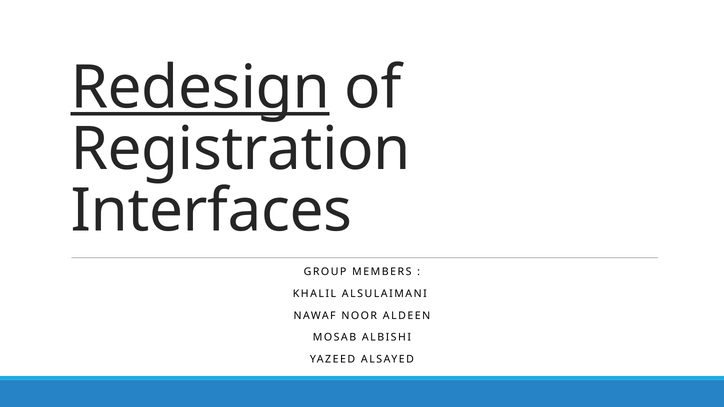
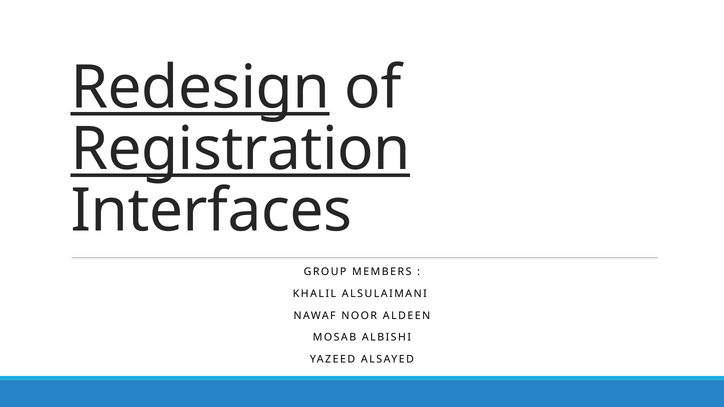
Registration underline: none -> present (241, 149)
